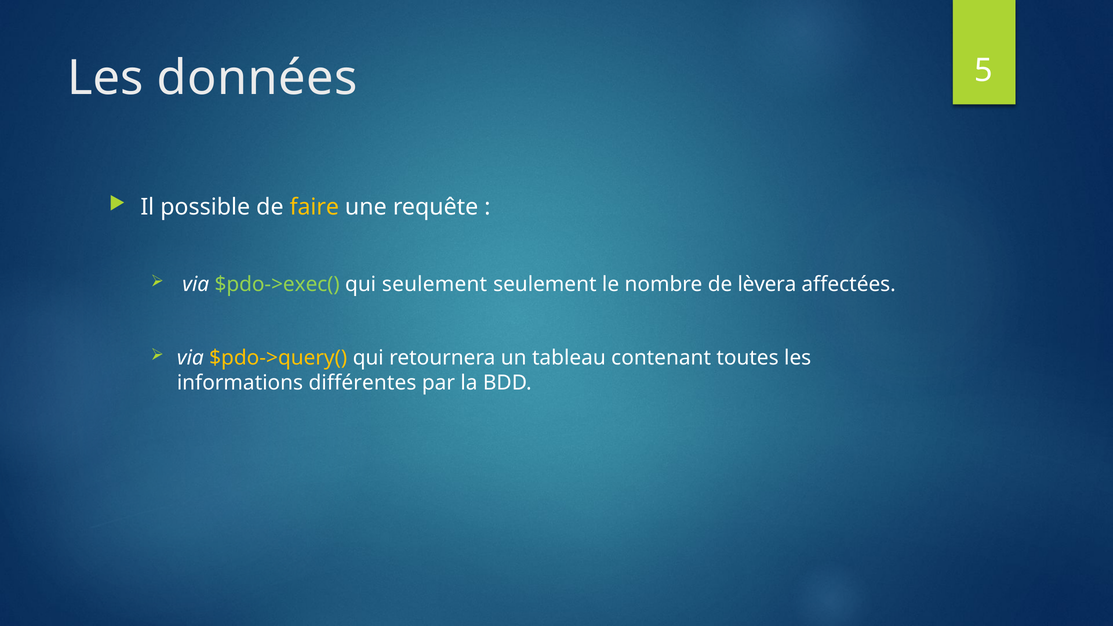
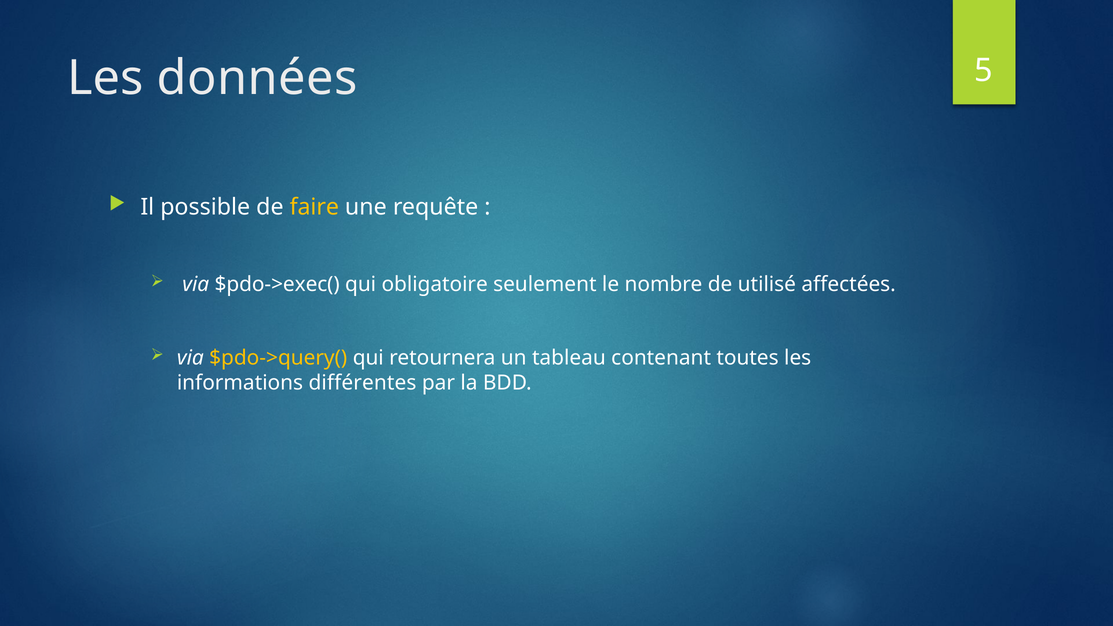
$pdo->exec( colour: light green -> white (277, 285)
qui seulement: seulement -> obligatoire (435, 285)
lèvera: lèvera -> utilisé (767, 285)
